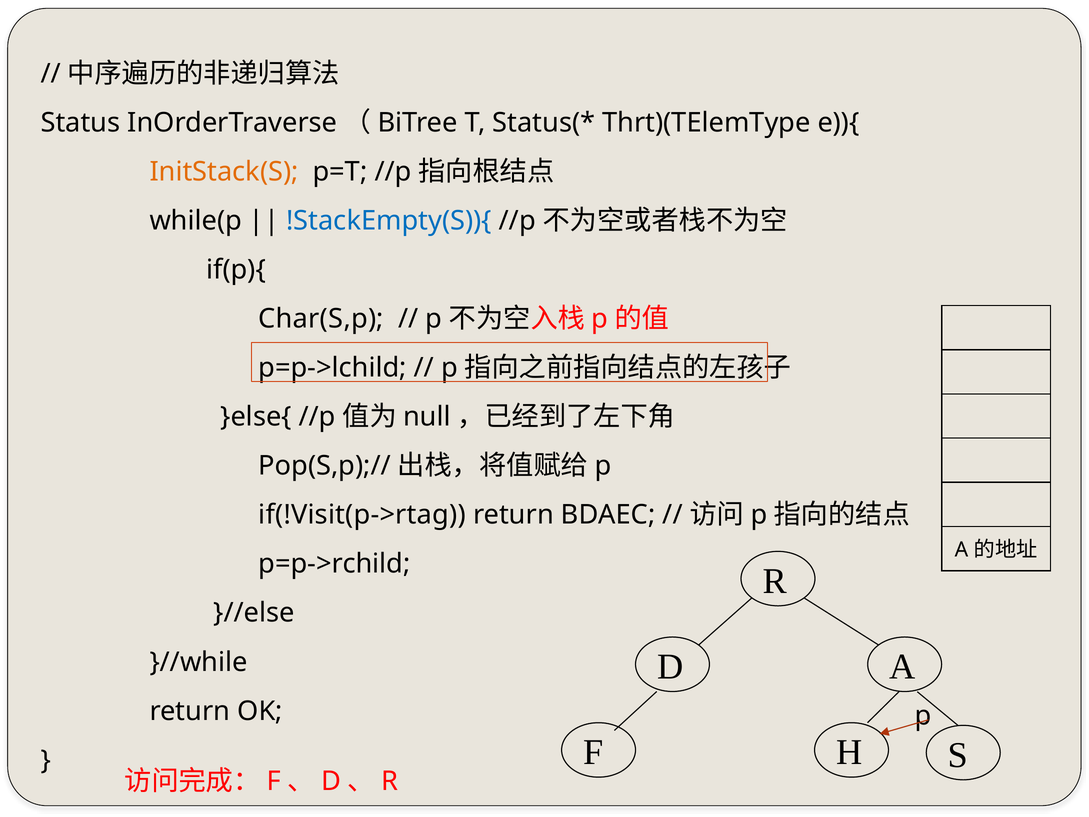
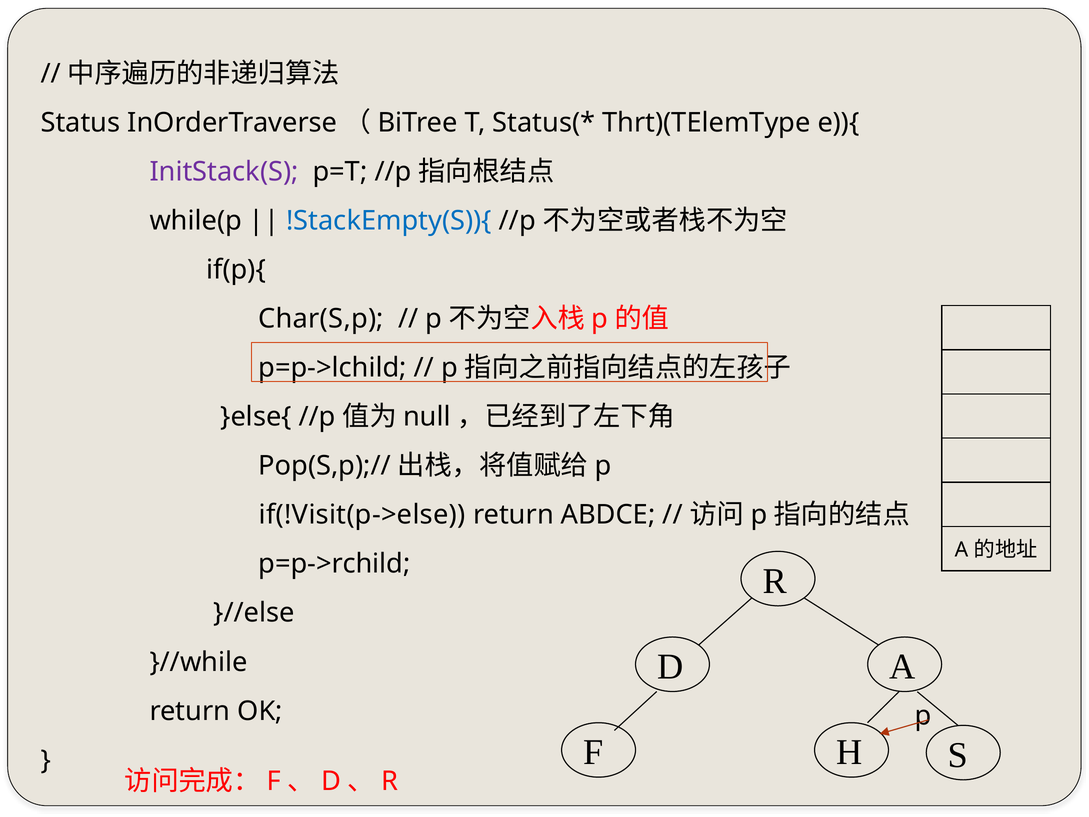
InitStack(S colour: orange -> purple (224, 172)
if(!Visit(p->rtag: if(!Visit(p->rtag -> if(!Visit(p->else (362, 515)
BDAEC: BDAEC -> ABDCE (608, 515)
